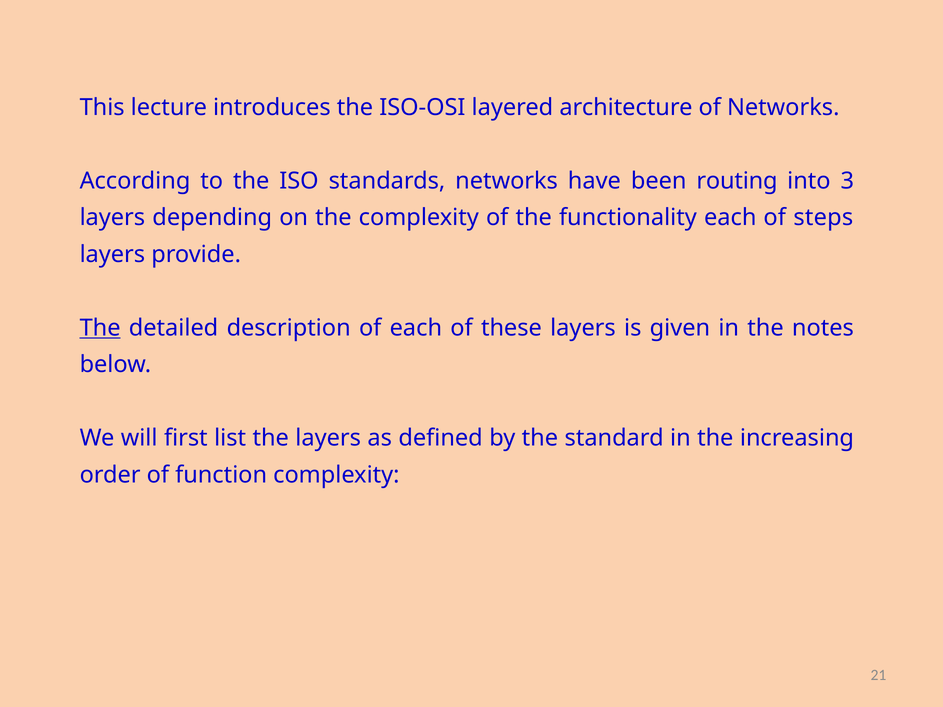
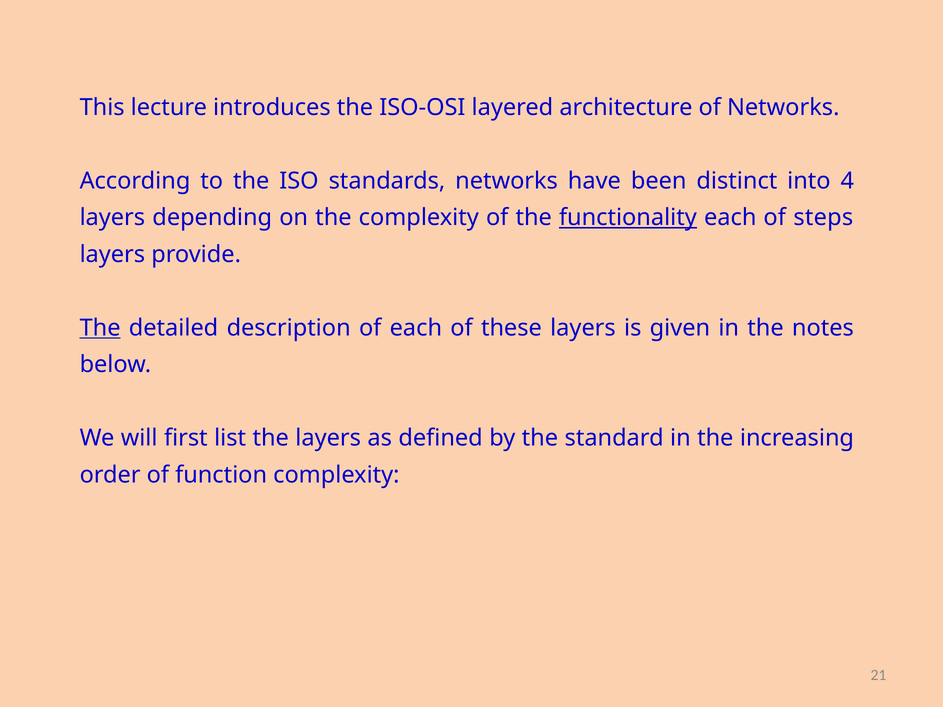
routing: routing -> distinct (737, 181)
3: 3 -> 4 (847, 181)
functionality underline: none -> present (628, 218)
